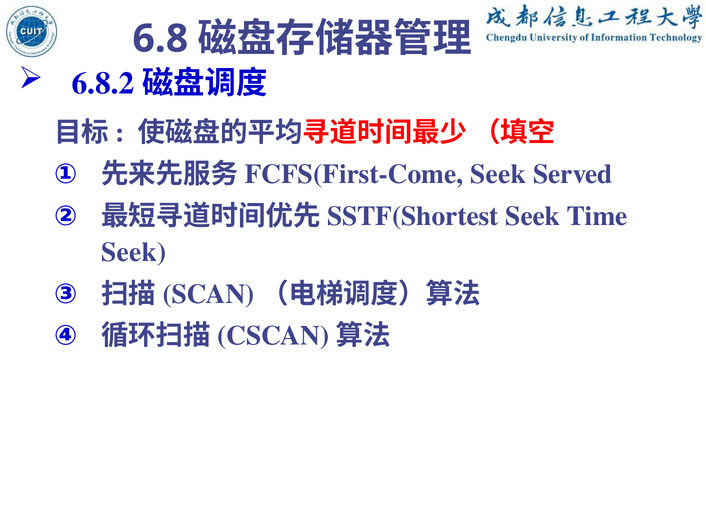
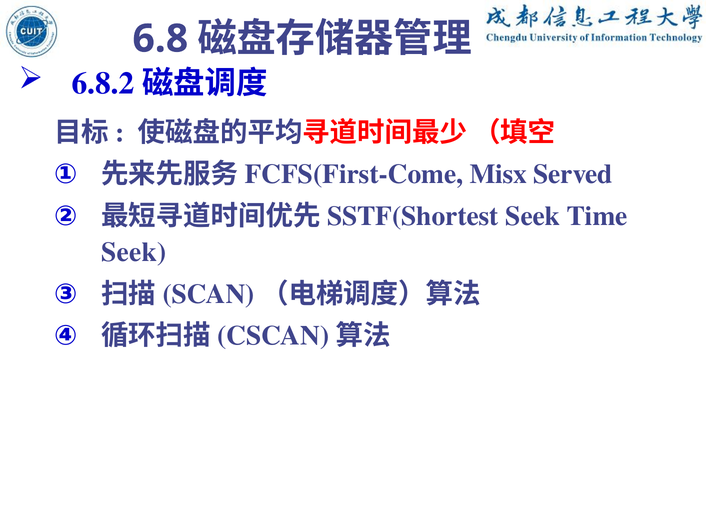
Seek: Seek -> Misx (498, 175)
